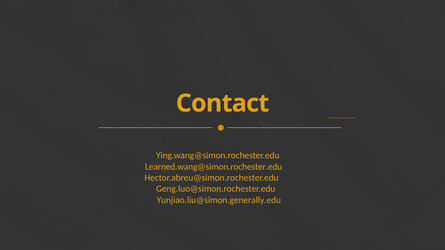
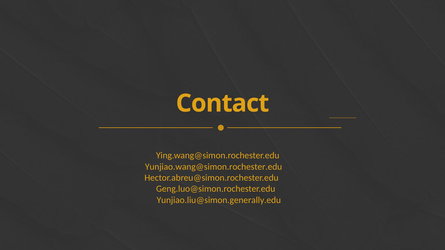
Learned.wang@simon.rochester.edu: Learned.wang@simon.rochester.edu -> Yunjiao.wang@simon.rochester.edu (214, 167)
